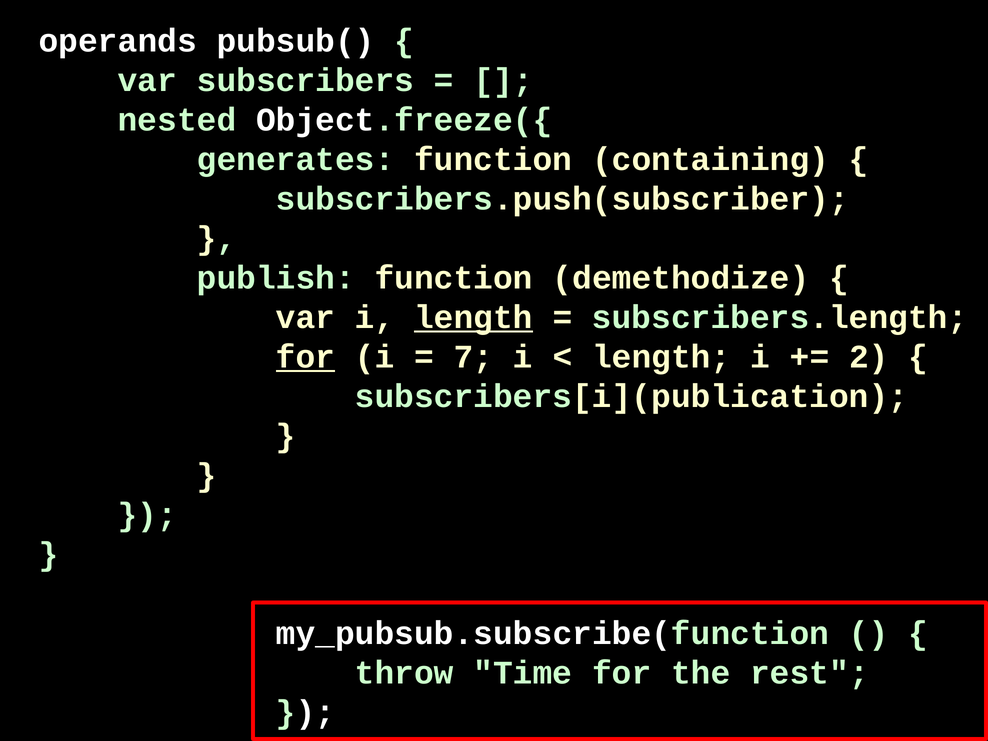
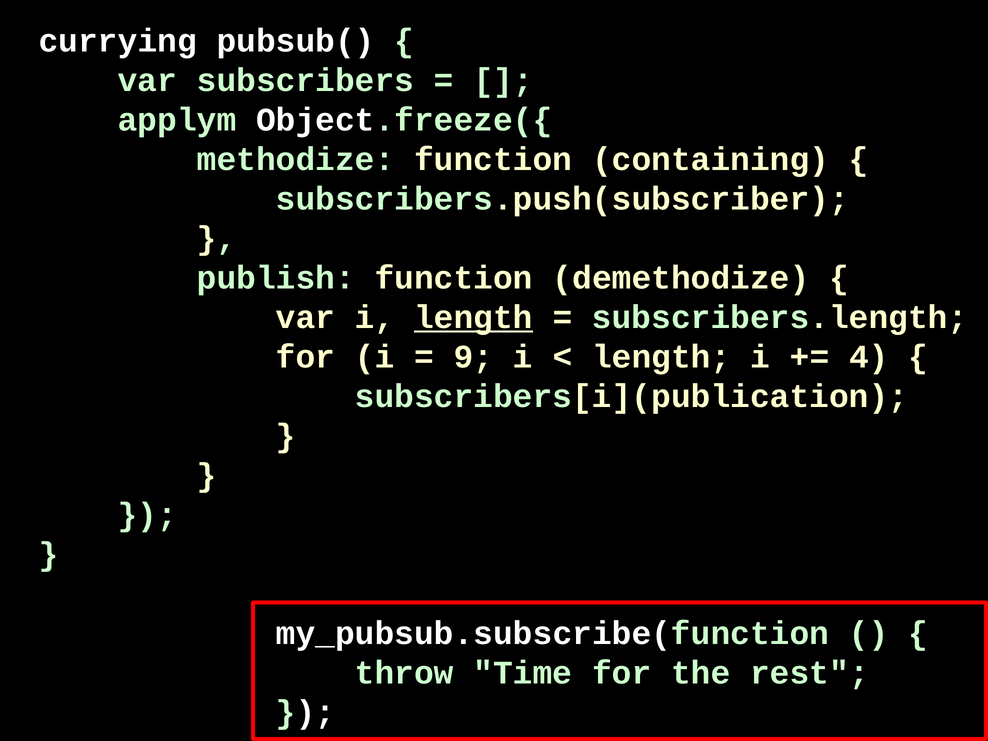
operands: operands -> currying (118, 41)
nested: nested -> applym (177, 120)
generates: generates -> methodize (296, 159)
for underline: present -> none (305, 357)
7: 7 -> 9 (473, 357)
2: 2 -> 4 (869, 357)
